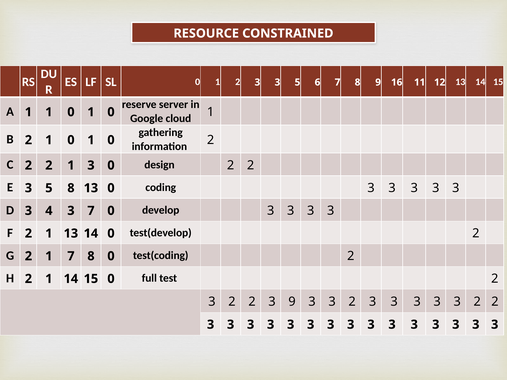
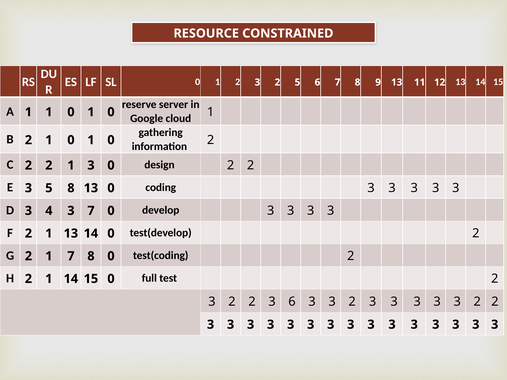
1 2 3 3: 3 -> 2 (277, 82)
9 16: 16 -> 13 (397, 82)
3 9: 9 -> 6 (292, 302)
